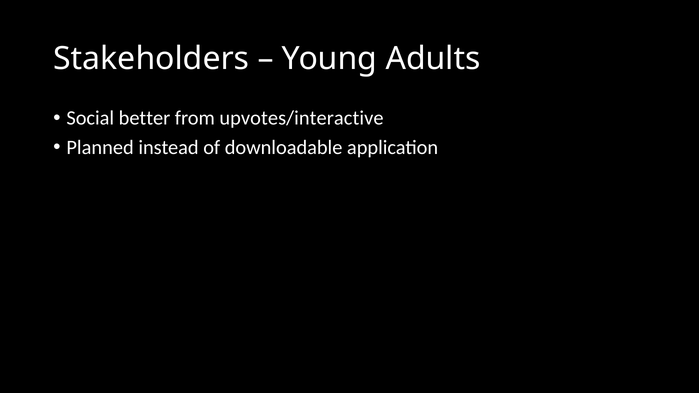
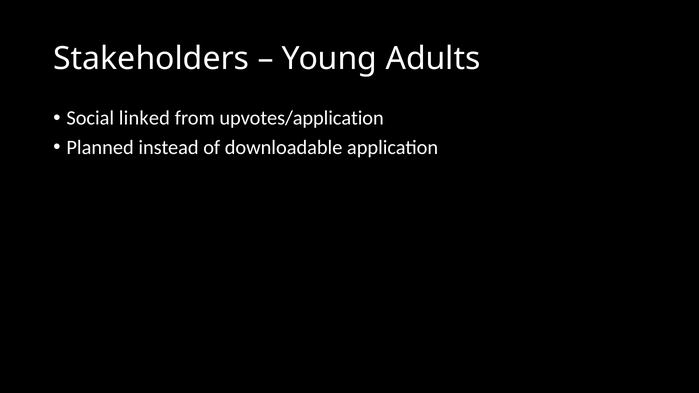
better: better -> linked (144, 118)
upvotes/interactive: upvotes/interactive -> upvotes/application (302, 118)
